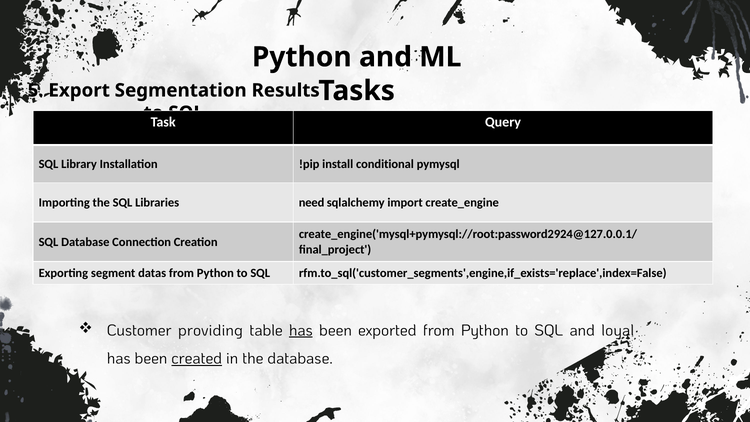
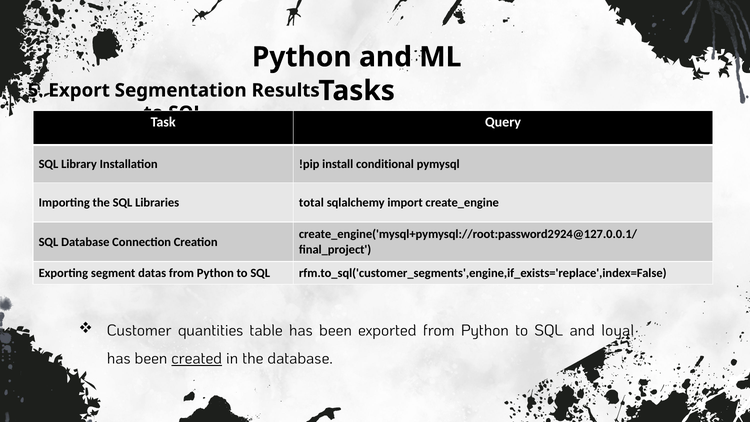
need: need -> total (311, 202)
providing: providing -> quantities (211, 330)
has underline: present -> none (301, 330)
